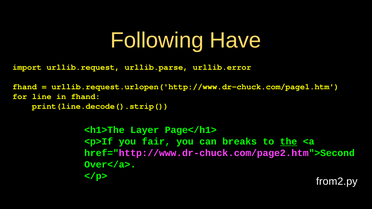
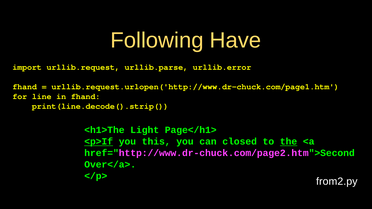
Layer: Layer -> Light (145, 130)
<p>If underline: none -> present (99, 142)
fair: fair -> this (156, 142)
breaks: breaks -> closed (240, 142)
